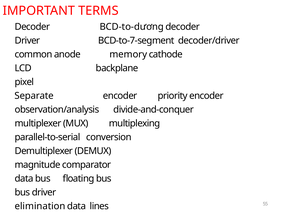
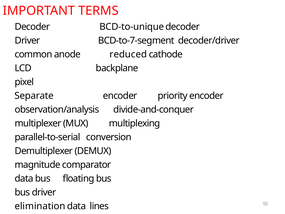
BCD-to-dương: BCD-to-dương -> BCD-to-unique (132, 27)
memory: memory -> reduced (128, 54)
